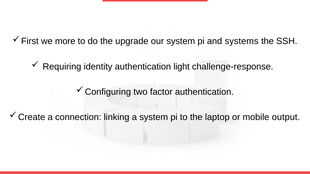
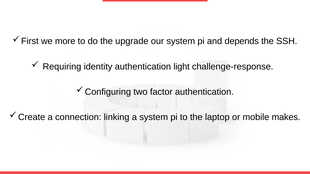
systems: systems -> depends (242, 41)
output: output -> makes (286, 117)
